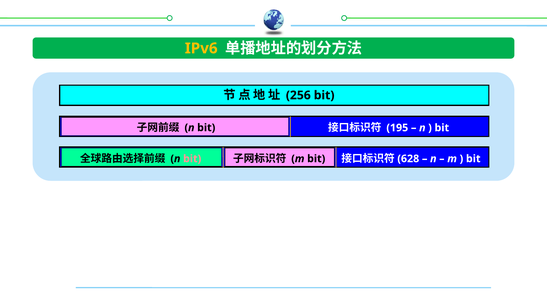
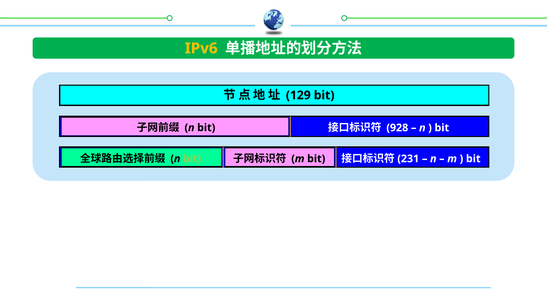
256: 256 -> 129 (298, 95)
195: 195 -> 928 (397, 128)
bit colour: pink -> light green (192, 159)
628: 628 -> 231 (408, 159)
